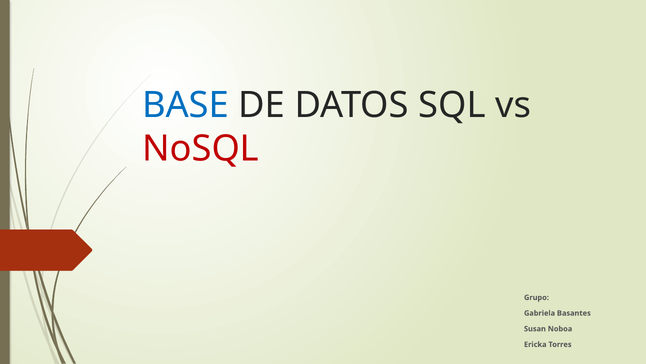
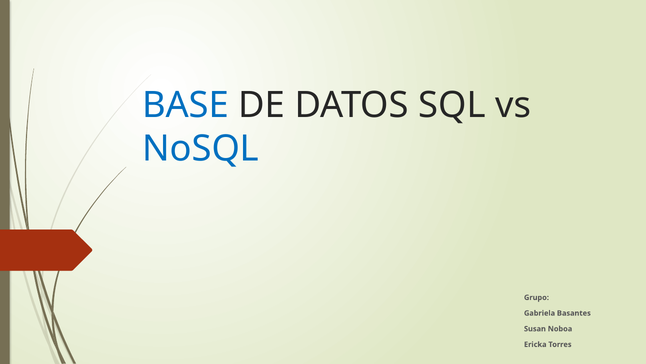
NoSQL colour: red -> blue (200, 149)
